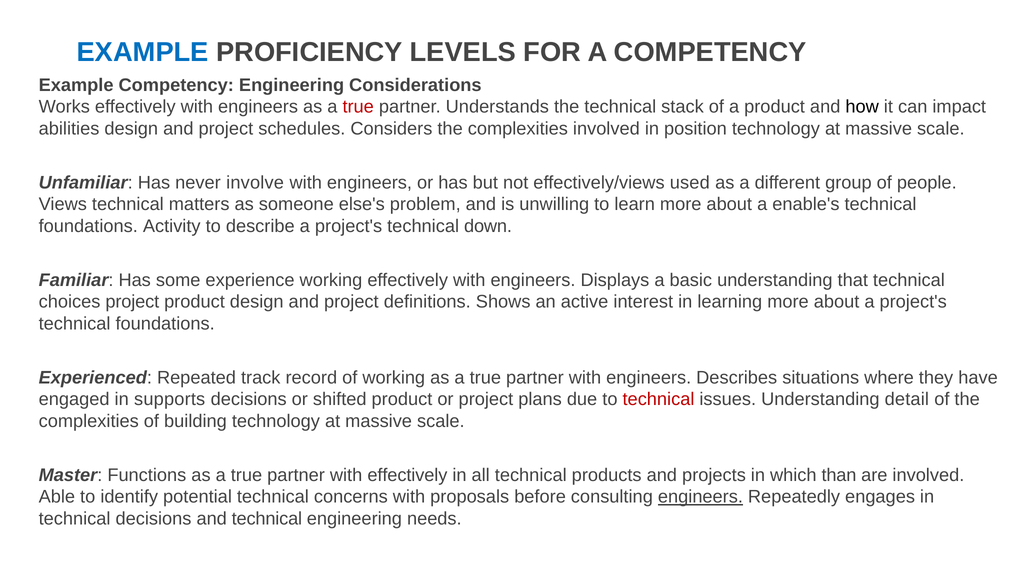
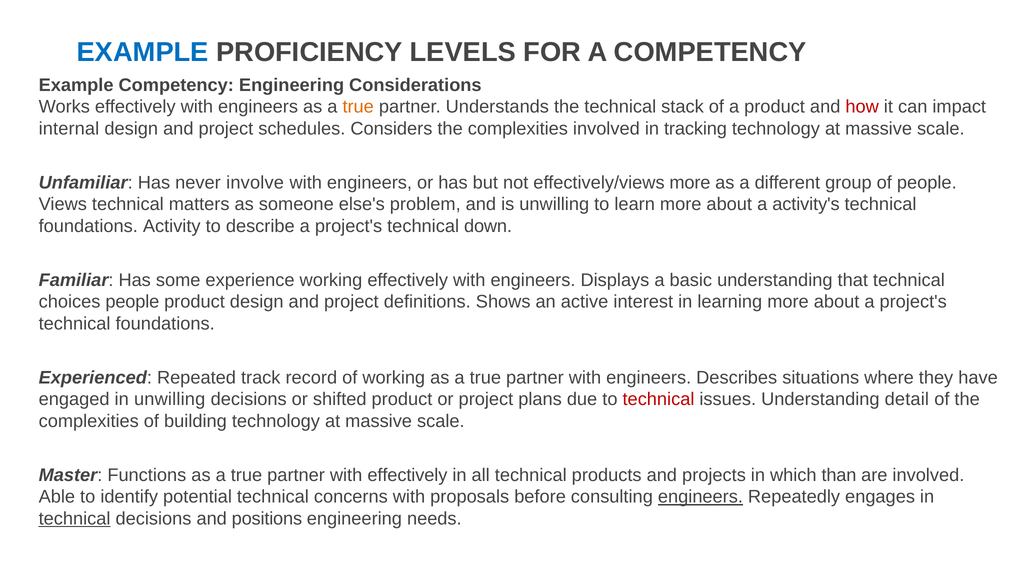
true colour: red -> orange (358, 107)
how colour: black -> red (862, 107)
abilities: abilities -> internal (69, 129)
position: position -> tracking (696, 129)
effectively/views used: used -> more (690, 182)
enable's: enable's -> activity's (806, 204)
choices project: project -> people (132, 302)
in supports: supports -> unwilling (170, 399)
technical underline: none -> present (75, 518)
and technical: technical -> positions (267, 518)
